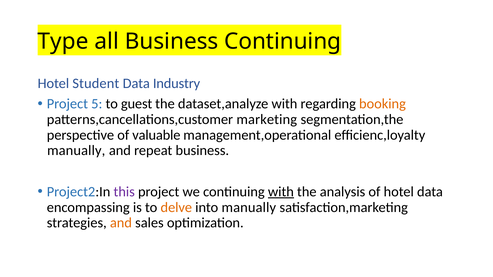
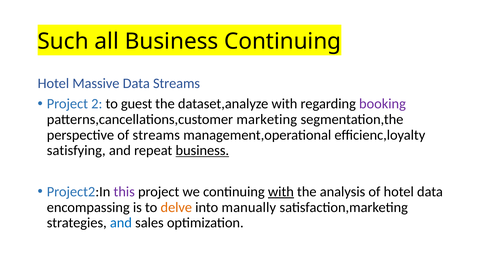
Type: Type -> Such (63, 41)
Student: Student -> Massive (96, 83)
Data Industry: Industry -> Streams (177, 83)
5: 5 -> 2 (97, 104)
booking colour: orange -> purple (382, 104)
of valuable: valuable -> streams (156, 135)
manually: manually -> satisfying (76, 151)
business underline: none -> present (202, 151)
and colour: orange -> blue (121, 223)
